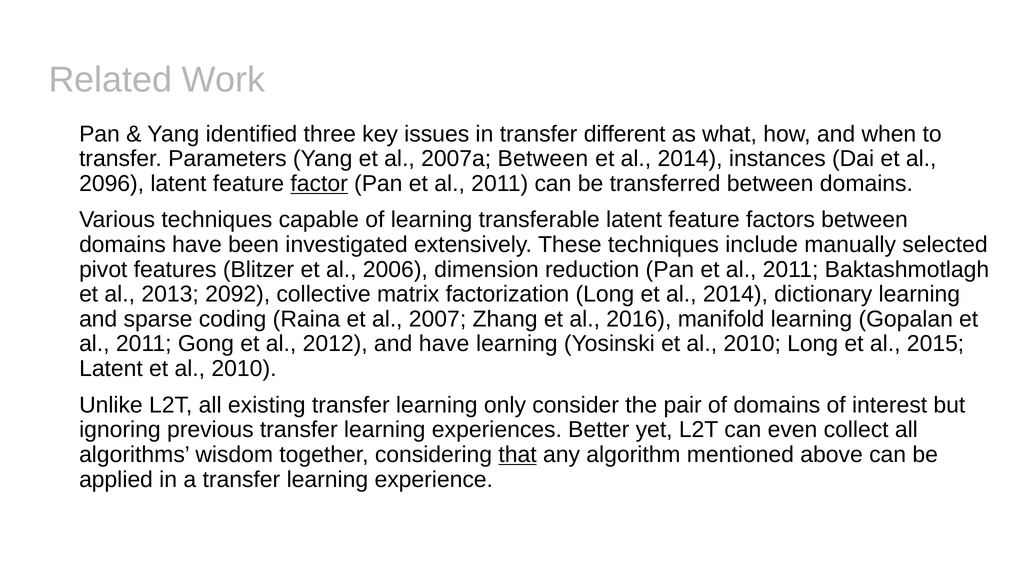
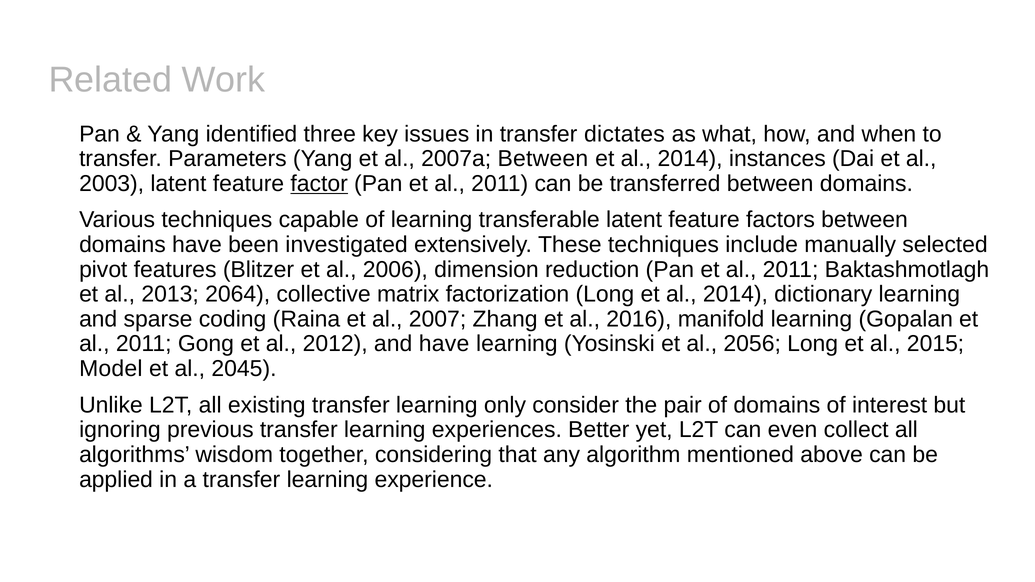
different: different -> dictates (624, 134)
2096: 2096 -> 2003 (112, 184)
2092: 2092 -> 2064 (238, 294)
Yosinski et al 2010: 2010 -> 2056 (752, 344)
Latent: Latent -> Model (111, 369)
2010: 2010 -> 2045 (244, 369)
that underline: present -> none (518, 455)
